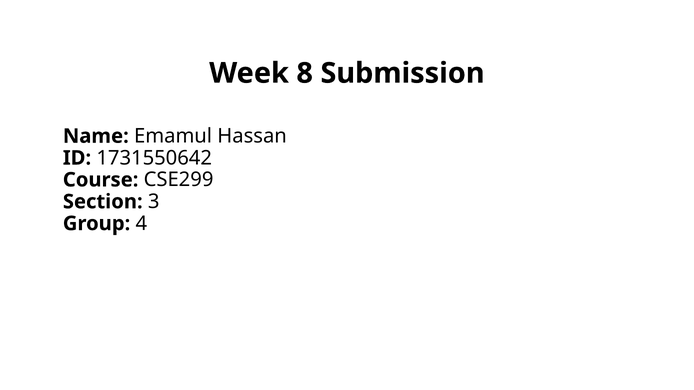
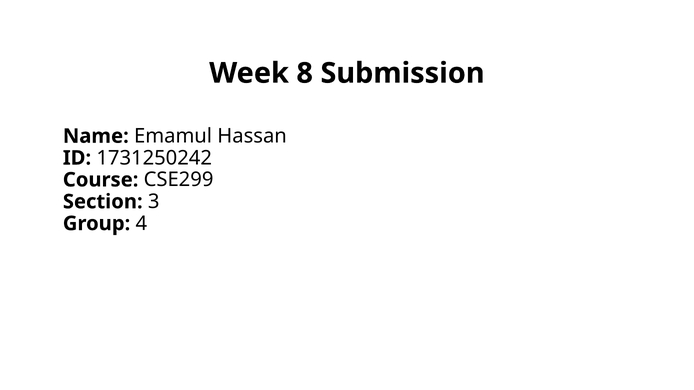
1731550642: 1731550642 -> 1731250242 (154, 158)
